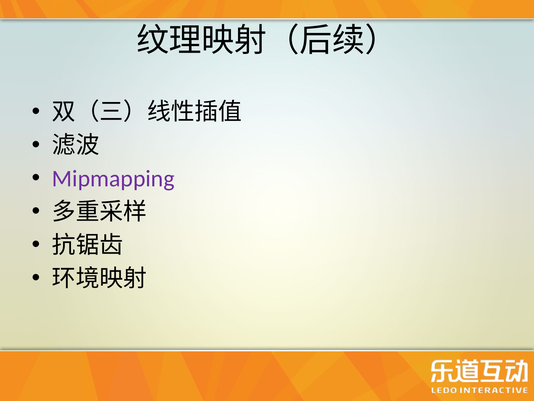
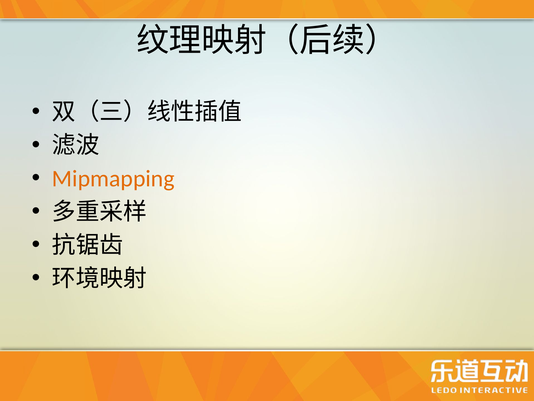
Mipmapping colour: purple -> orange (113, 178)
